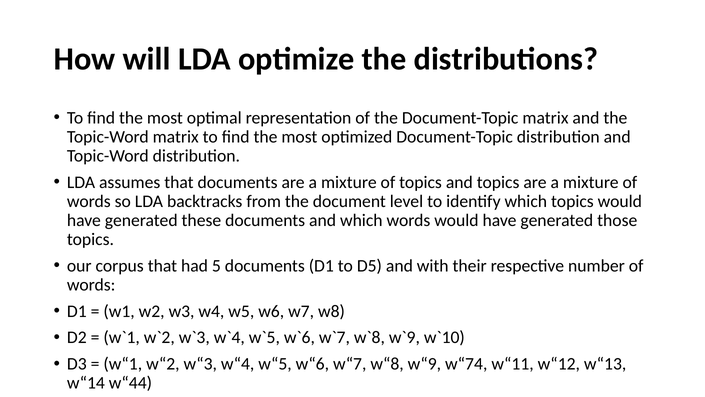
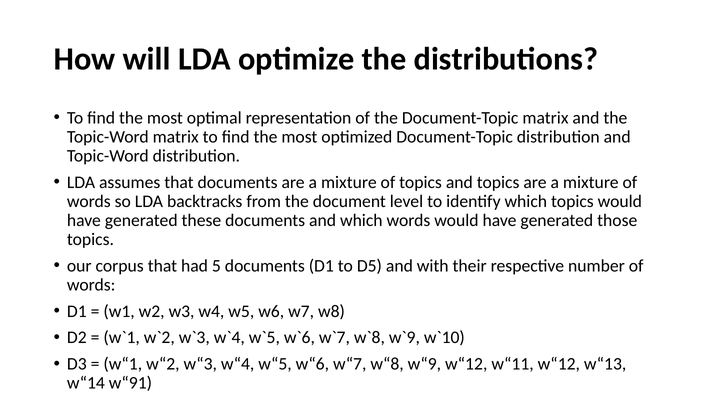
w“9 w“74: w“74 -> w“12 (466, 364)
w“44: w“44 -> w“91 (130, 383)
